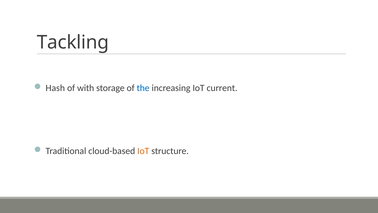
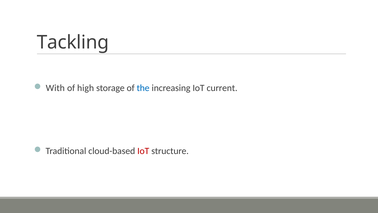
Hash: Hash -> With (55, 88)
with: with -> high (86, 88)
IoT colour: orange -> red (143, 151)
